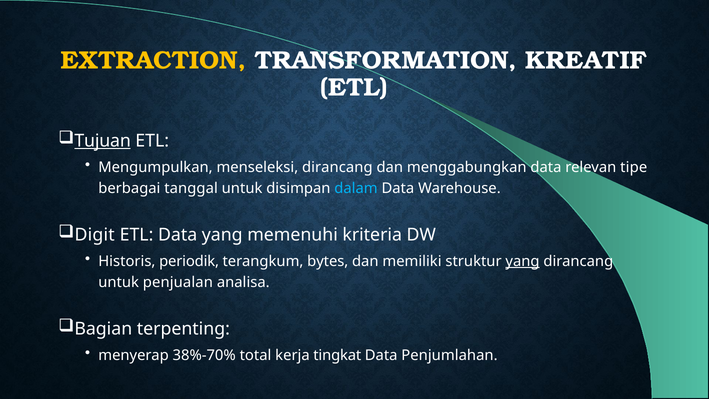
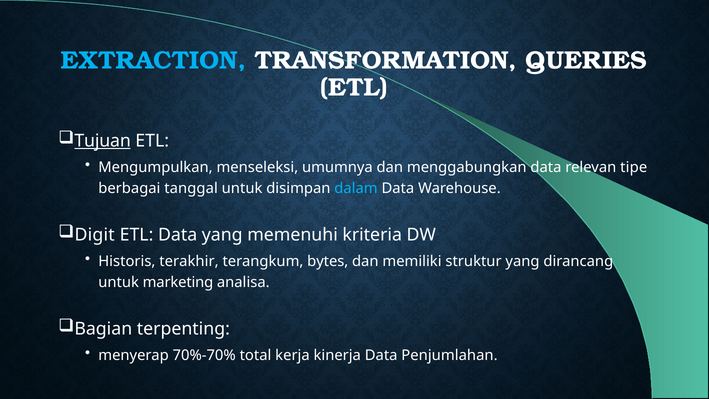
EXTRACTION colour: yellow -> light blue (154, 60)
KREATIF: KREATIF -> QUERIES (586, 60)
menseleksi dirancang: dirancang -> umumnya (337, 167)
periodik: periodik -> terakhir (189, 261)
yang underline: present -> none (523, 261)
penjualan: penjualan -> marketing (178, 282)
38%-70%: 38%-70% -> 70%-70% (204, 355)
tingkat: tingkat -> kinerja (337, 355)
